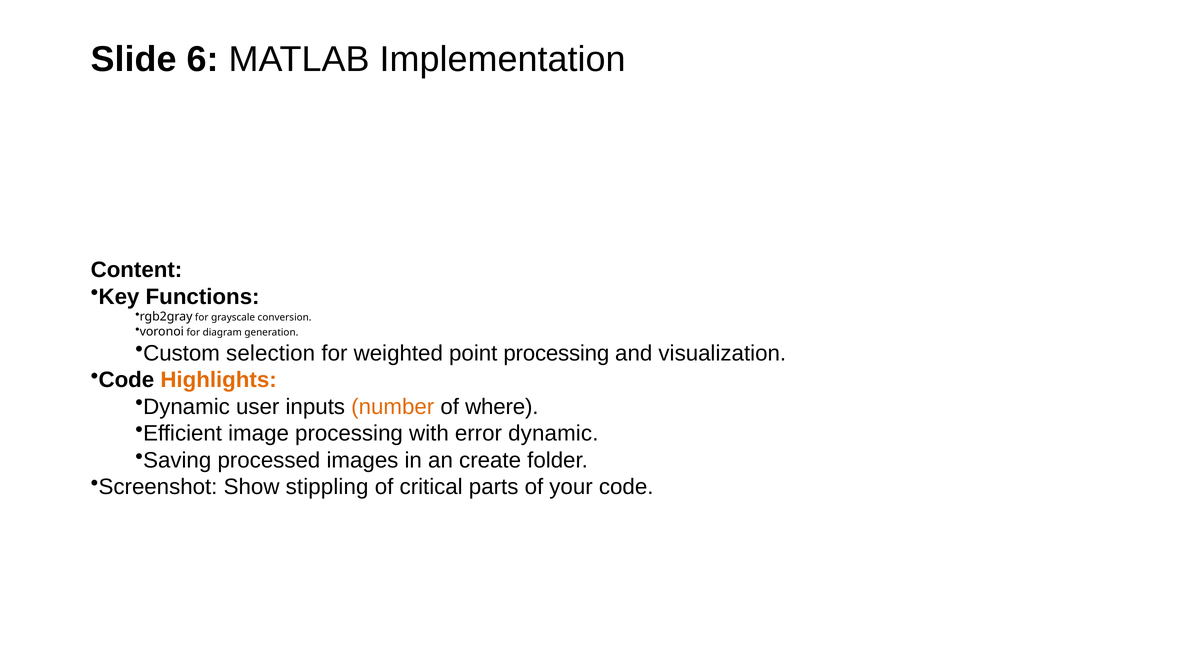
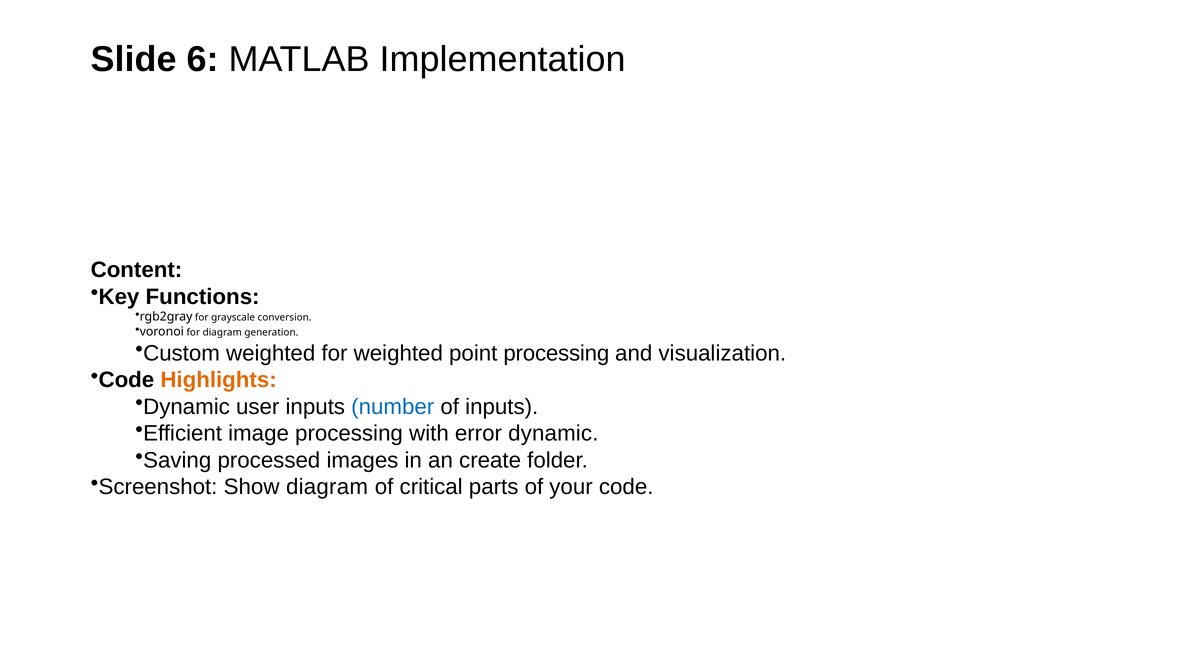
Custom selection: selection -> weighted (271, 353)
number colour: orange -> blue (393, 407)
of where: where -> inputs (502, 407)
Show stippling: stippling -> diagram (327, 487)
